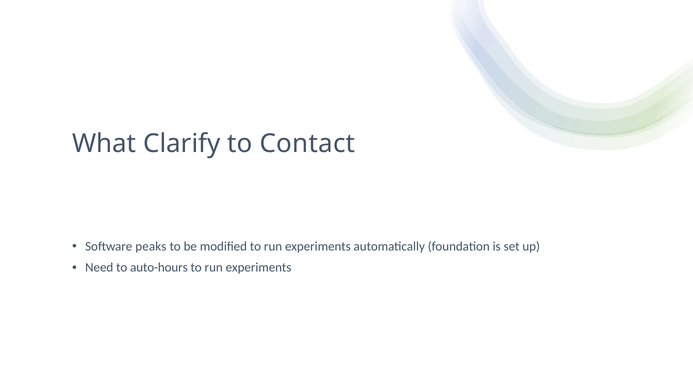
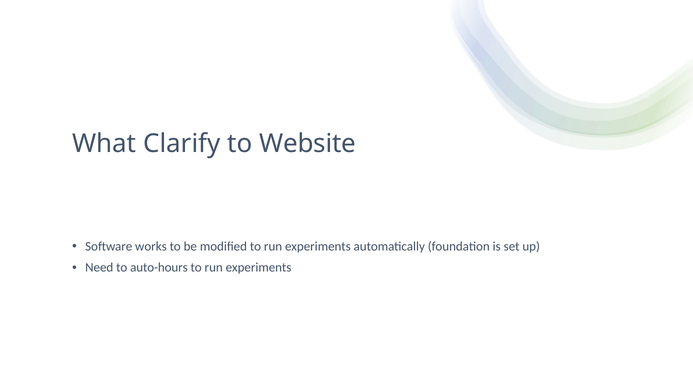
Contact: Contact -> Website (308, 144)
peaks: peaks -> works (151, 246)
